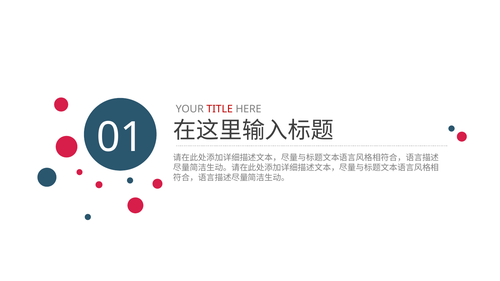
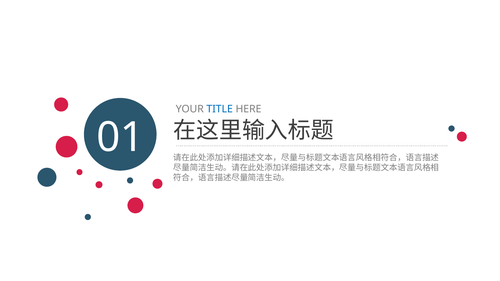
TITLE colour: red -> blue (220, 109)
